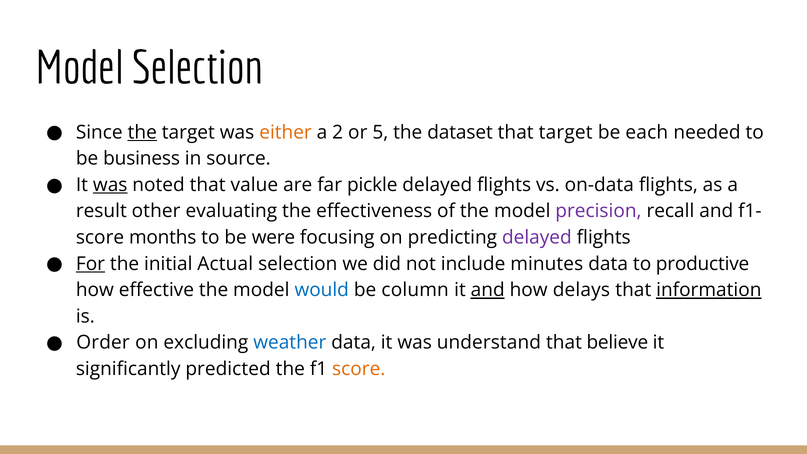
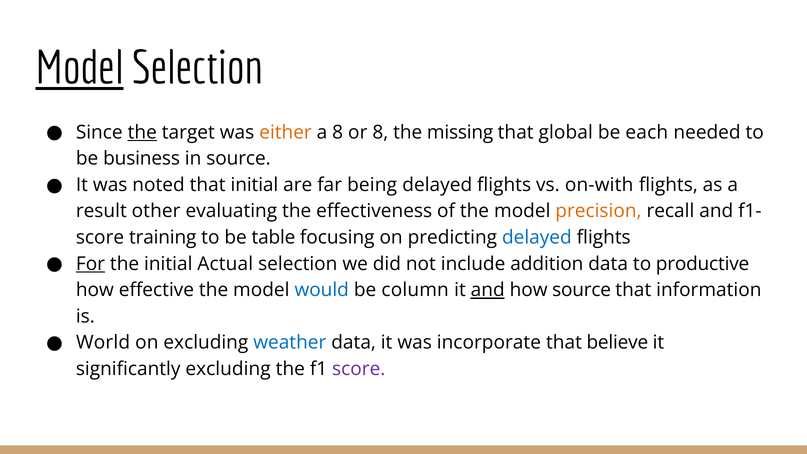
Model underline: none -> present (80, 68)
a 2: 2 -> 8 (338, 132)
or 5: 5 -> 8 (380, 132)
dataset: dataset -> missing (460, 132)
that target: target -> global (566, 132)
was underline: present -> none (110, 185)
that value: value -> initial (254, 185)
pickle: pickle -> being (372, 185)
on-data: on-data -> on-with (599, 185)
precision colour: purple -> orange (598, 211)
months: months -> training (163, 237)
were: were -> table (273, 237)
delayed colour: purple -> blue (537, 237)
minutes: minutes -> addition (547, 264)
how delays: delays -> source (582, 290)
information underline: present -> none (709, 290)
Order: Order -> World (103, 343)
understand: understand -> incorporate (489, 343)
significantly predicted: predicted -> excluding (228, 369)
score colour: orange -> purple (359, 369)
